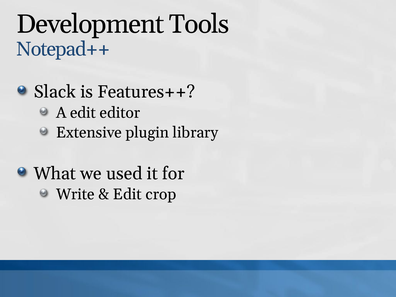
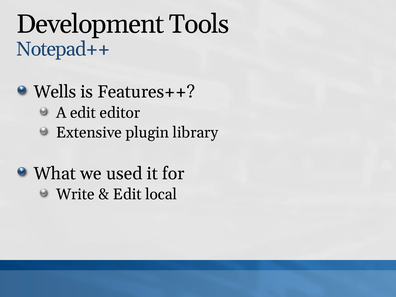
Slack: Slack -> Wells (55, 92)
crop: crop -> local (161, 194)
